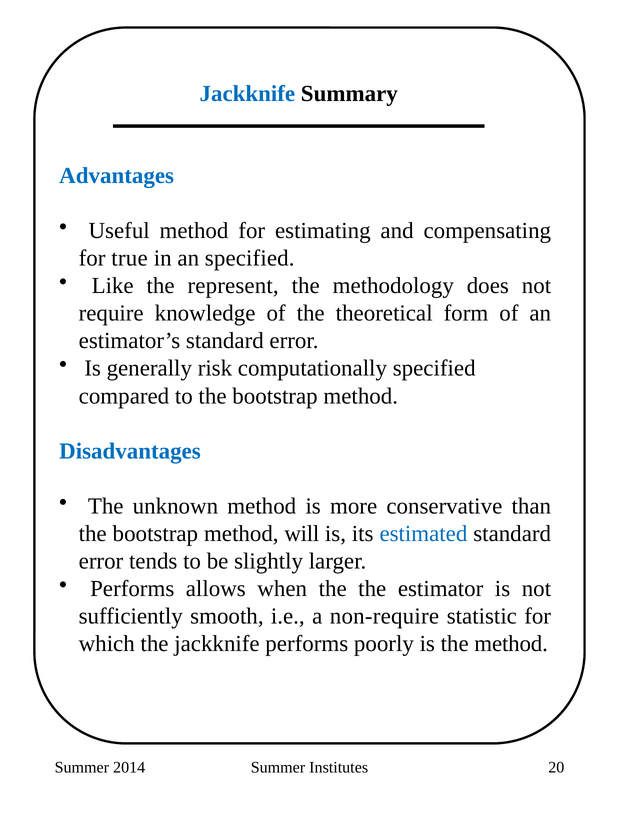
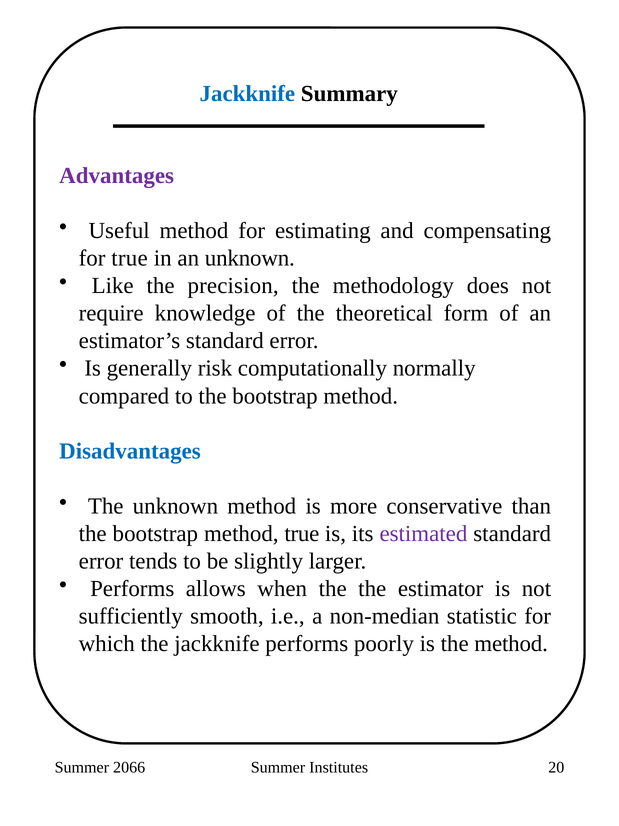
Advantages colour: blue -> purple (117, 175)
an specified: specified -> unknown (250, 258)
represent: represent -> precision (233, 286)
computationally specified: specified -> normally (434, 368)
method will: will -> true (302, 533)
estimated colour: blue -> purple (423, 533)
non-require: non-require -> non-median (385, 616)
2014: 2014 -> 2066 (129, 767)
